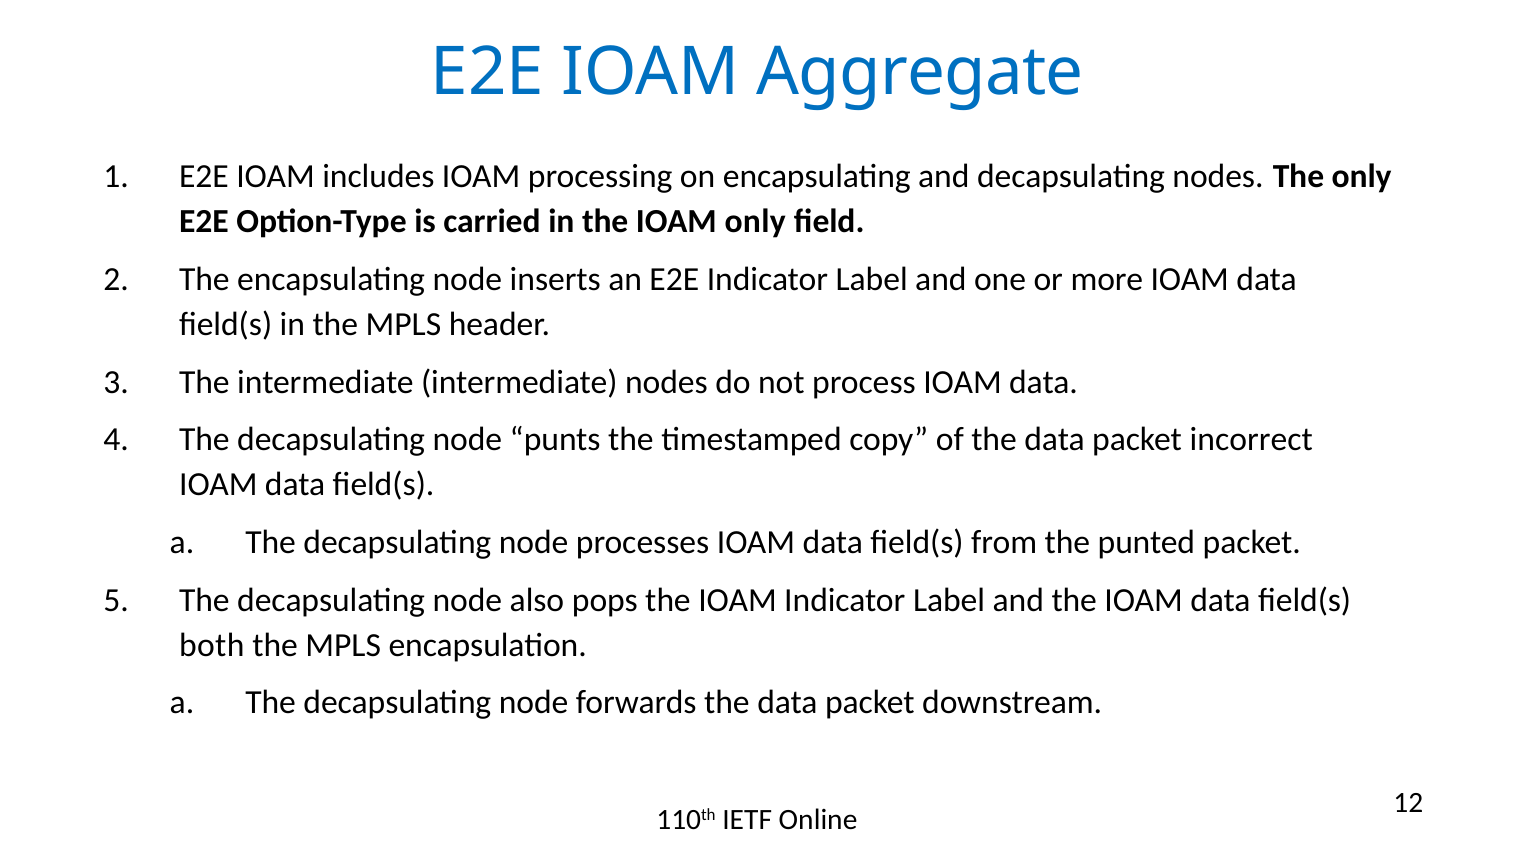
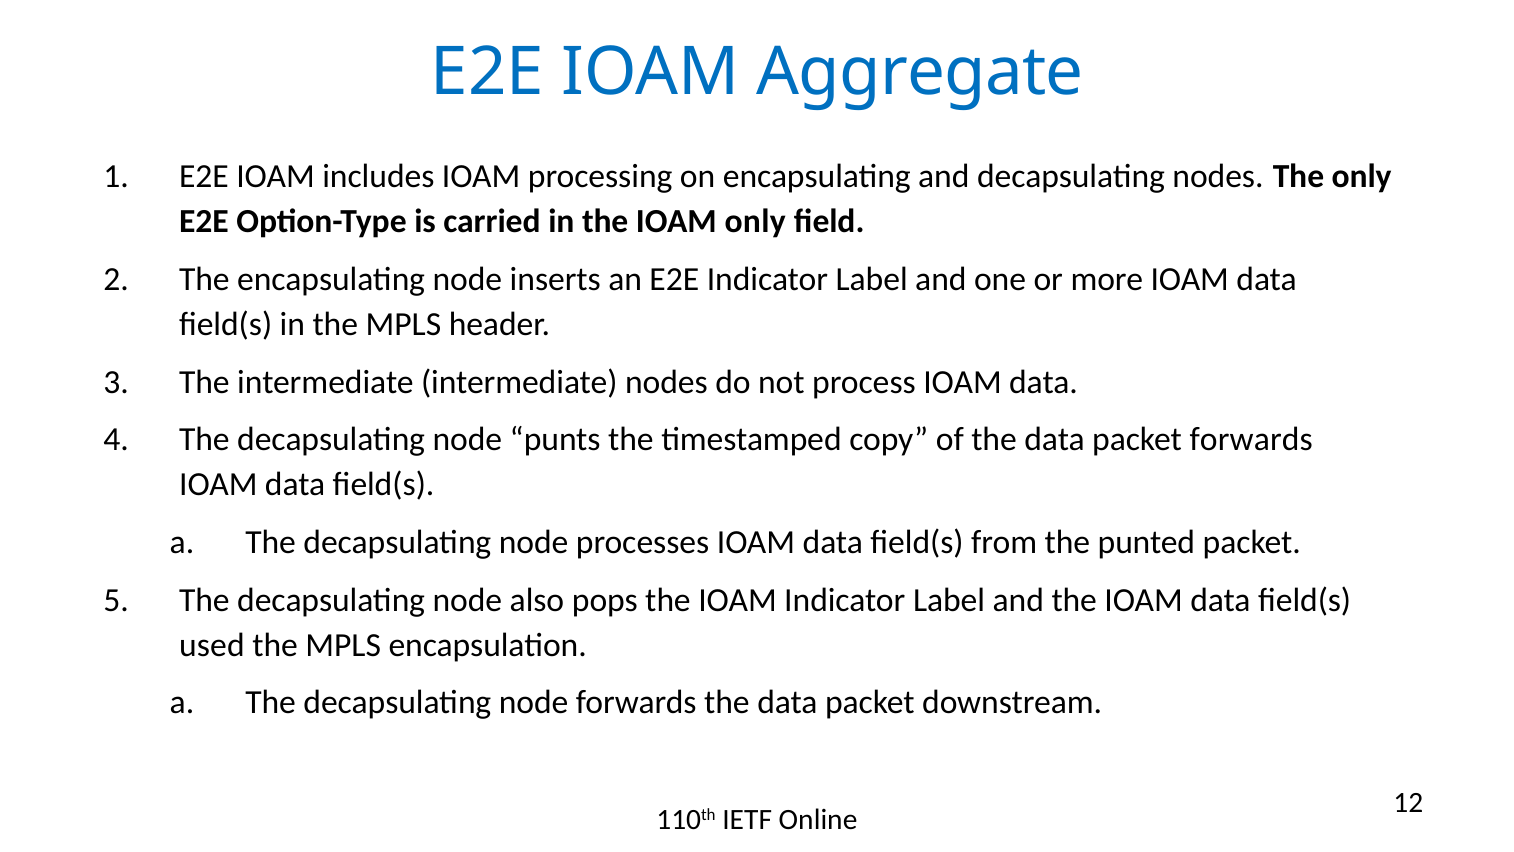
packet incorrect: incorrect -> forwards (1251, 440)
both: both -> used (212, 645)
